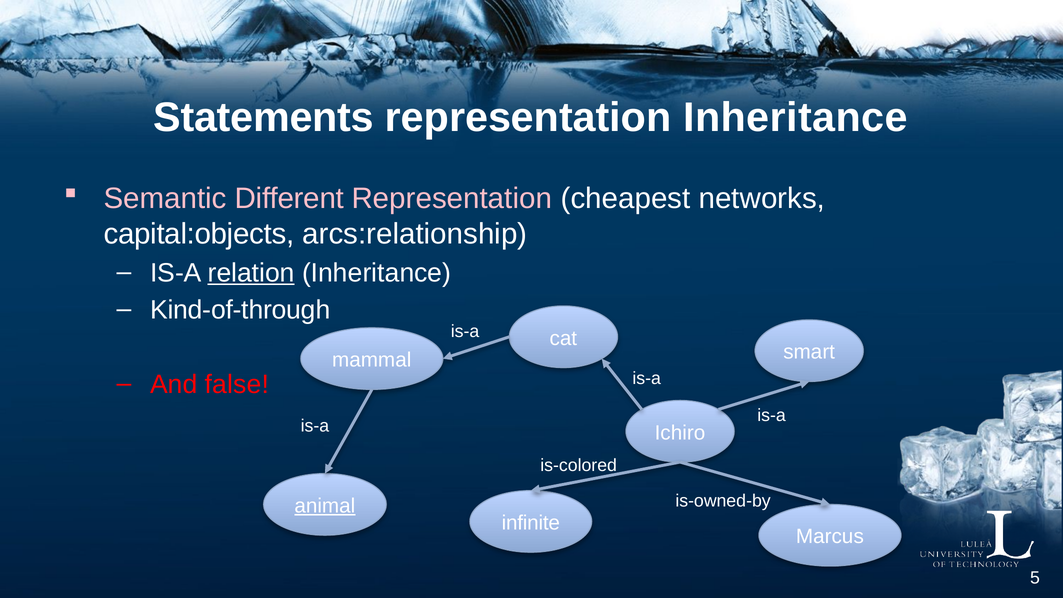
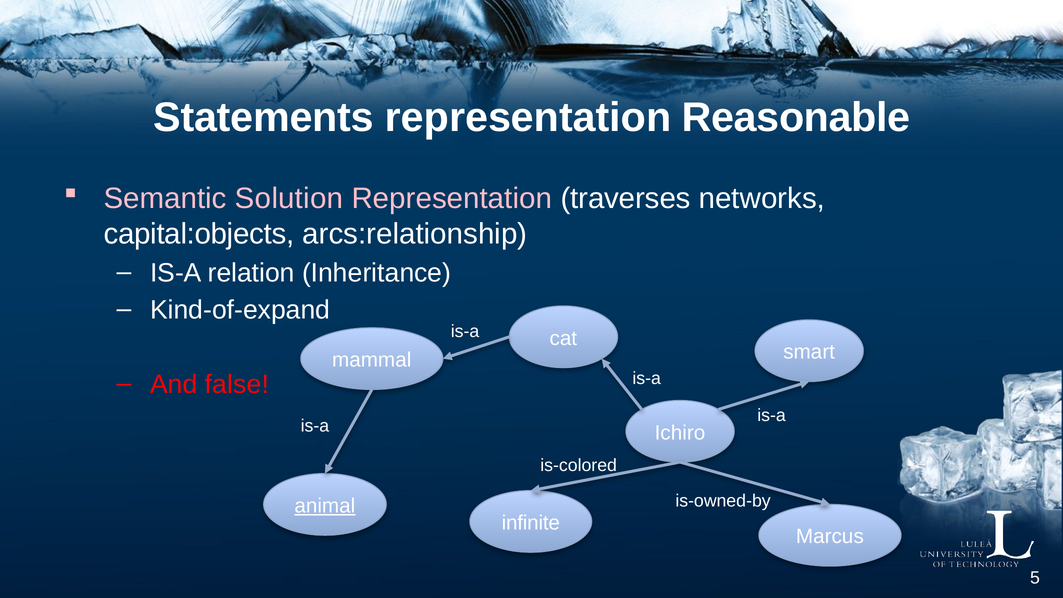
representation Inheritance: Inheritance -> Reasonable (796, 118)
Different: Different -> Solution (289, 199)
cheapest: cheapest -> traverses (626, 199)
relation underline: present -> none (251, 273)
Kind-of-through: Kind-of-through -> Kind-of-expand (240, 310)
